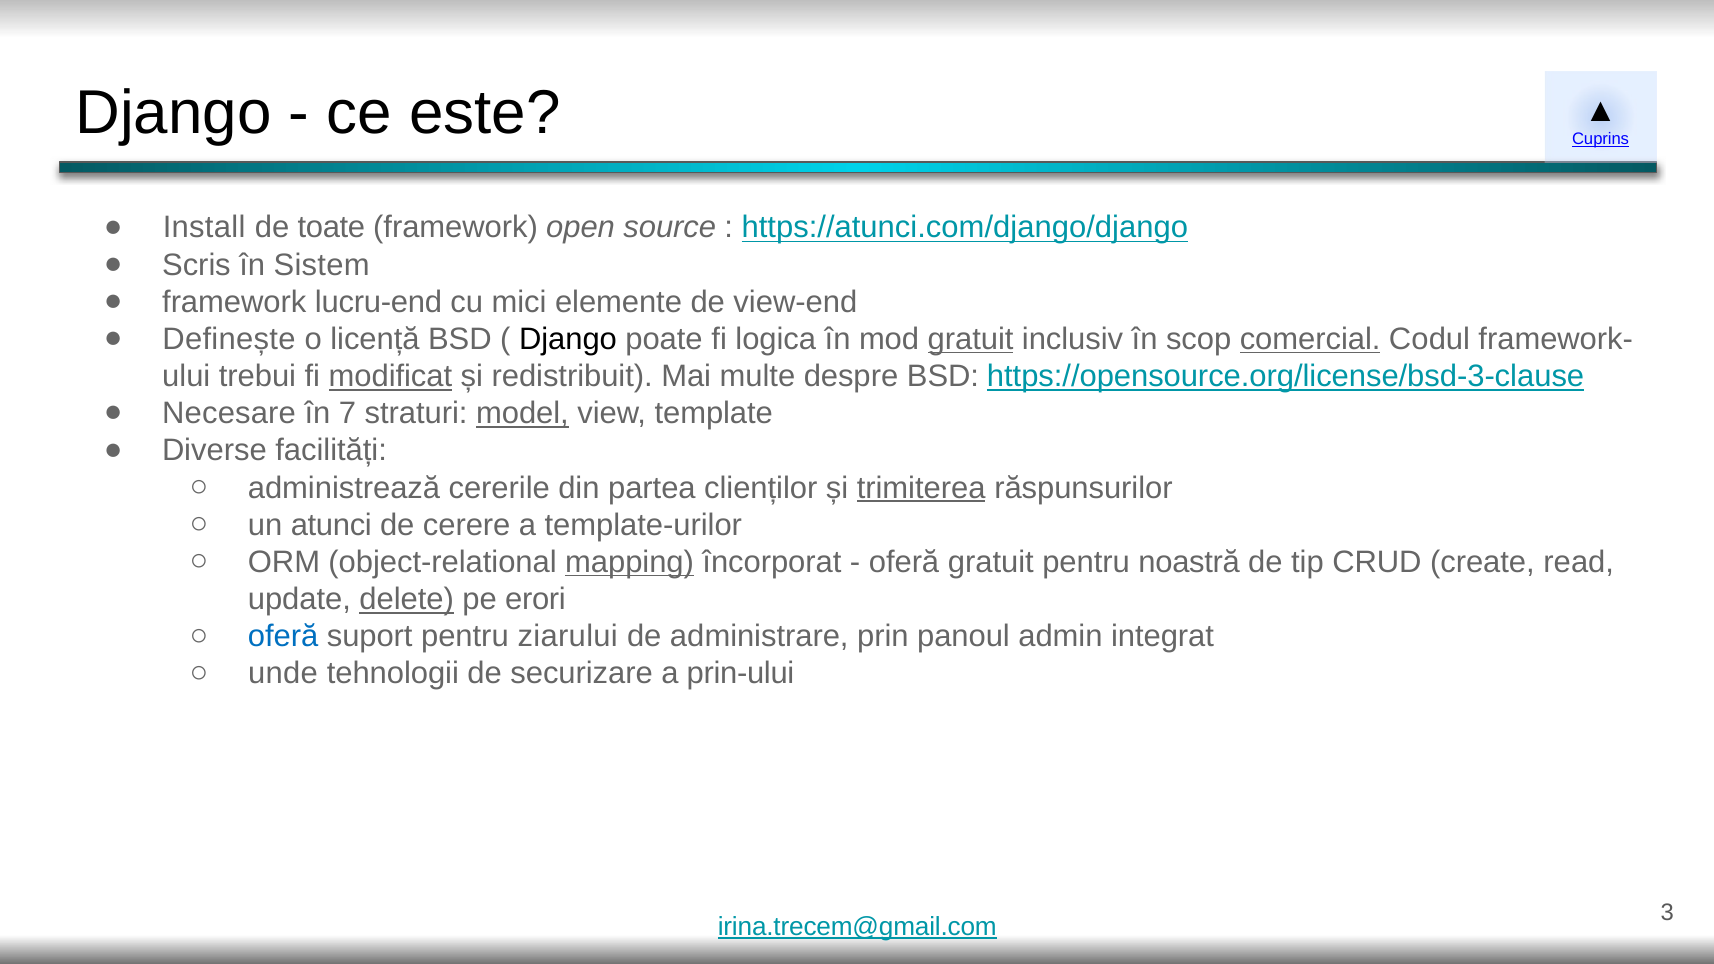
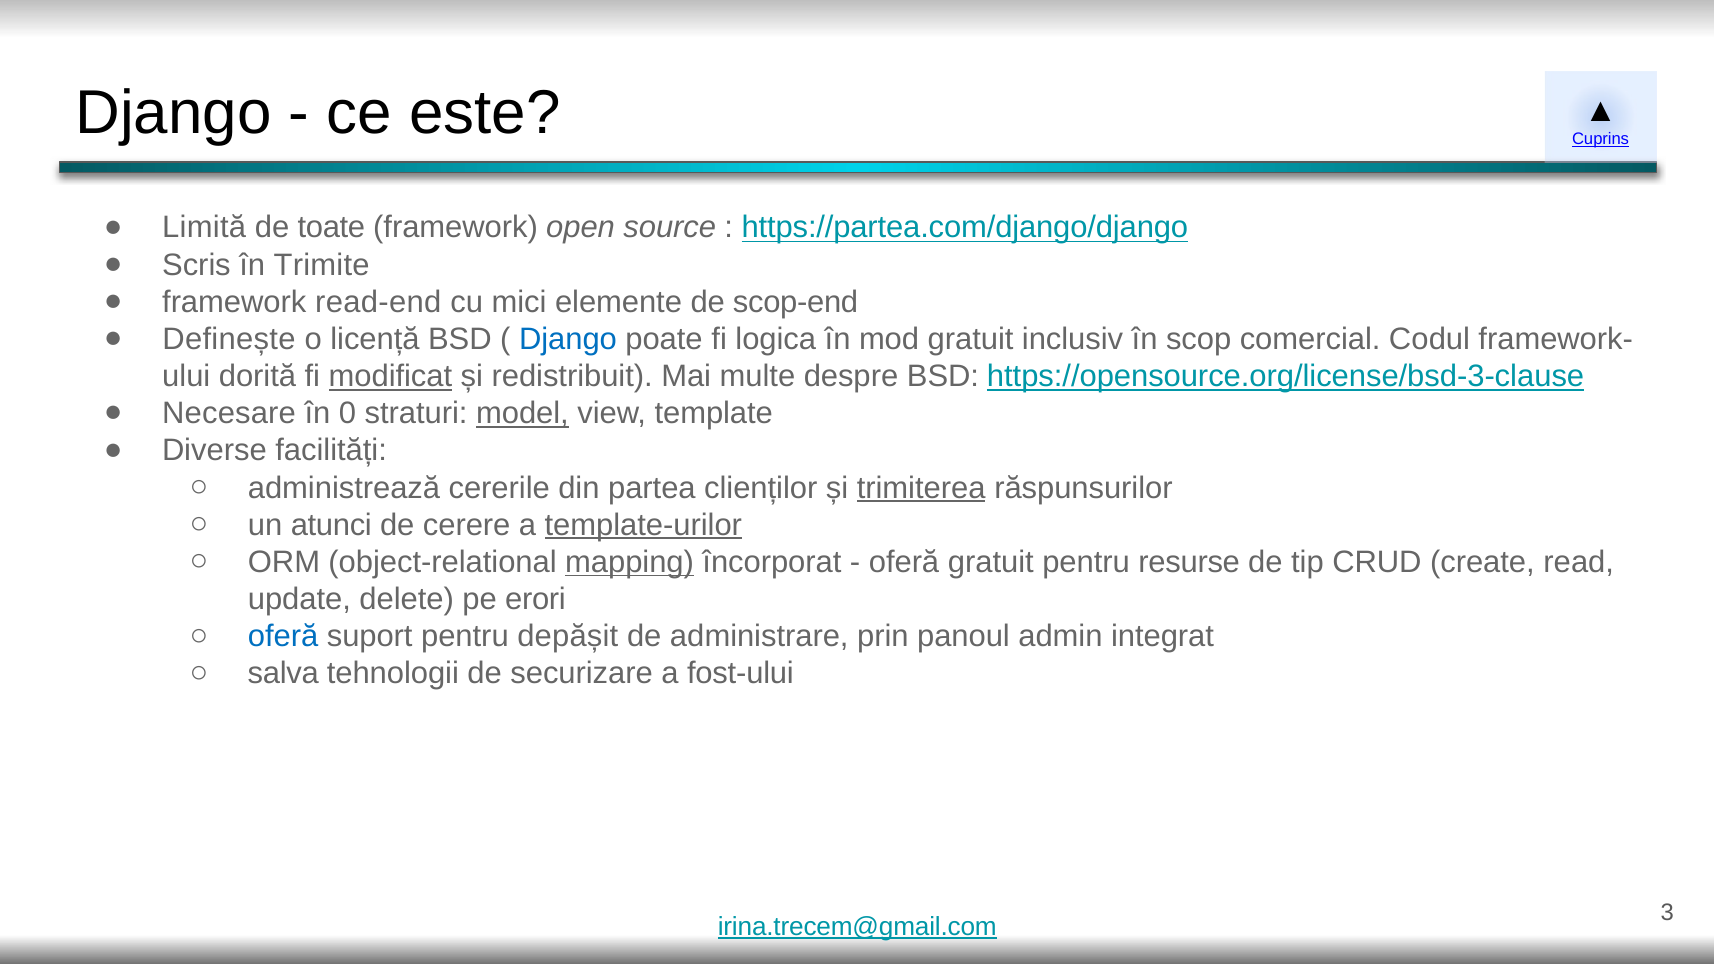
Install: Install -> Limită (204, 228)
https://atunci.com/django/django: https://atunci.com/django/django -> https://partea.com/django/django (965, 228)
Sistem: Sistem -> Trimite (322, 265)
lucru-end: lucru-end -> read-end (378, 302)
view-end: view-end -> scop-end (796, 302)
Django colour: black -> blue (568, 339)
gratuit underline: present -> none (971, 339)
comercial underline: present -> none (1310, 339)
trebui: trebui -> dorită (257, 376)
7: 7 -> 0 (348, 414)
template-urilor underline: none -> present (643, 525)
noastră: noastră -> resurse (1189, 562)
delete underline: present -> none (407, 599)
ziarului: ziarului -> depășit (568, 637)
unde: unde -> salva (283, 674)
prin-ului: prin-ului -> fost-ului (740, 674)
